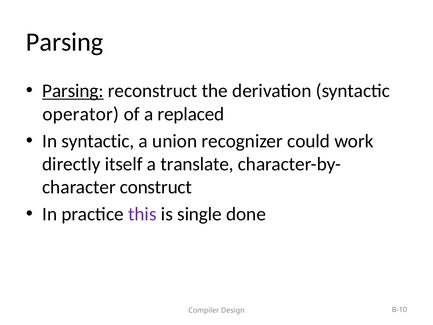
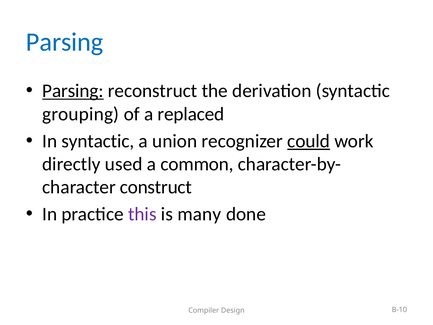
Parsing colour: black -> blue (65, 42)
operator: operator -> grouping (81, 114)
could underline: none -> present (309, 141)
itself: itself -> used (124, 164)
translate: translate -> common (197, 164)
single: single -> many (199, 214)
